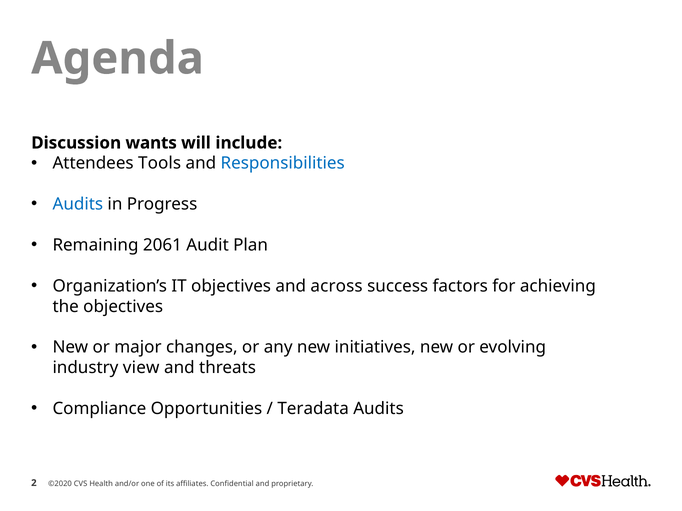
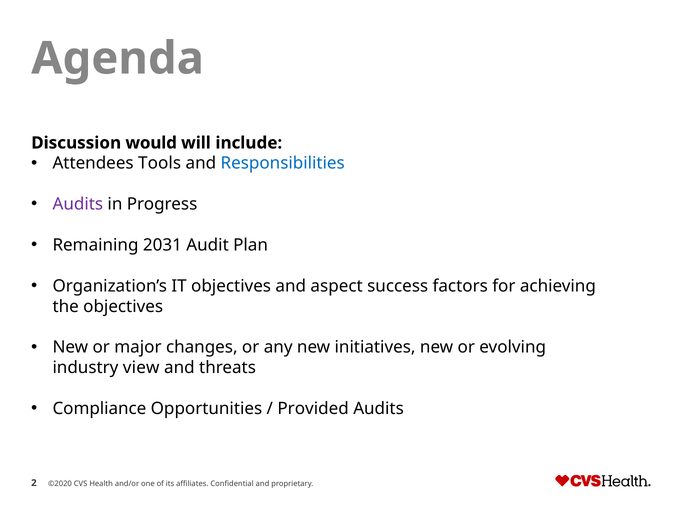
wants: wants -> would (151, 143)
Audits colour: blue -> purple (78, 204)
2061: 2061 -> 2031 (162, 245)
across: across -> aspect (337, 286)
Teradata: Teradata -> Provided (313, 409)
